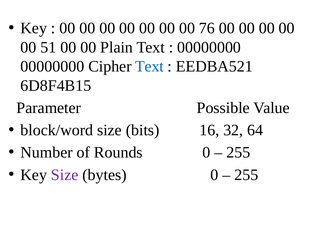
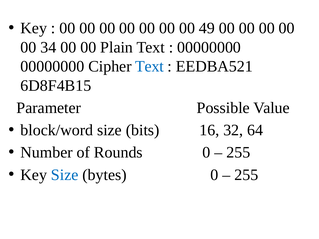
76: 76 -> 49 (207, 28)
51: 51 -> 34 (48, 47)
Size colour: purple -> blue (65, 175)
